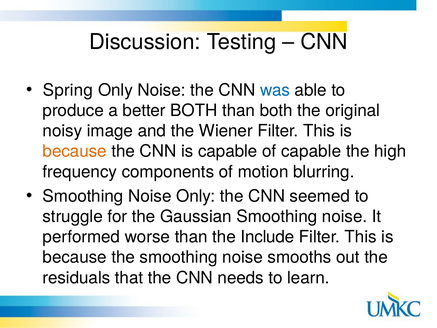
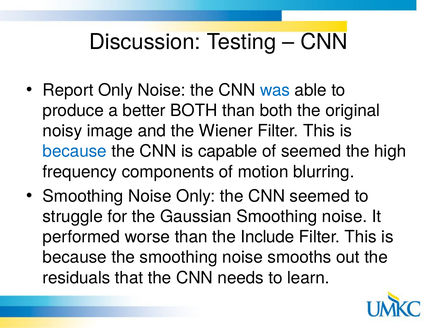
Spring: Spring -> Report (68, 90)
because colour: orange -> blue (75, 151)
of capable: capable -> seemed (311, 151)
